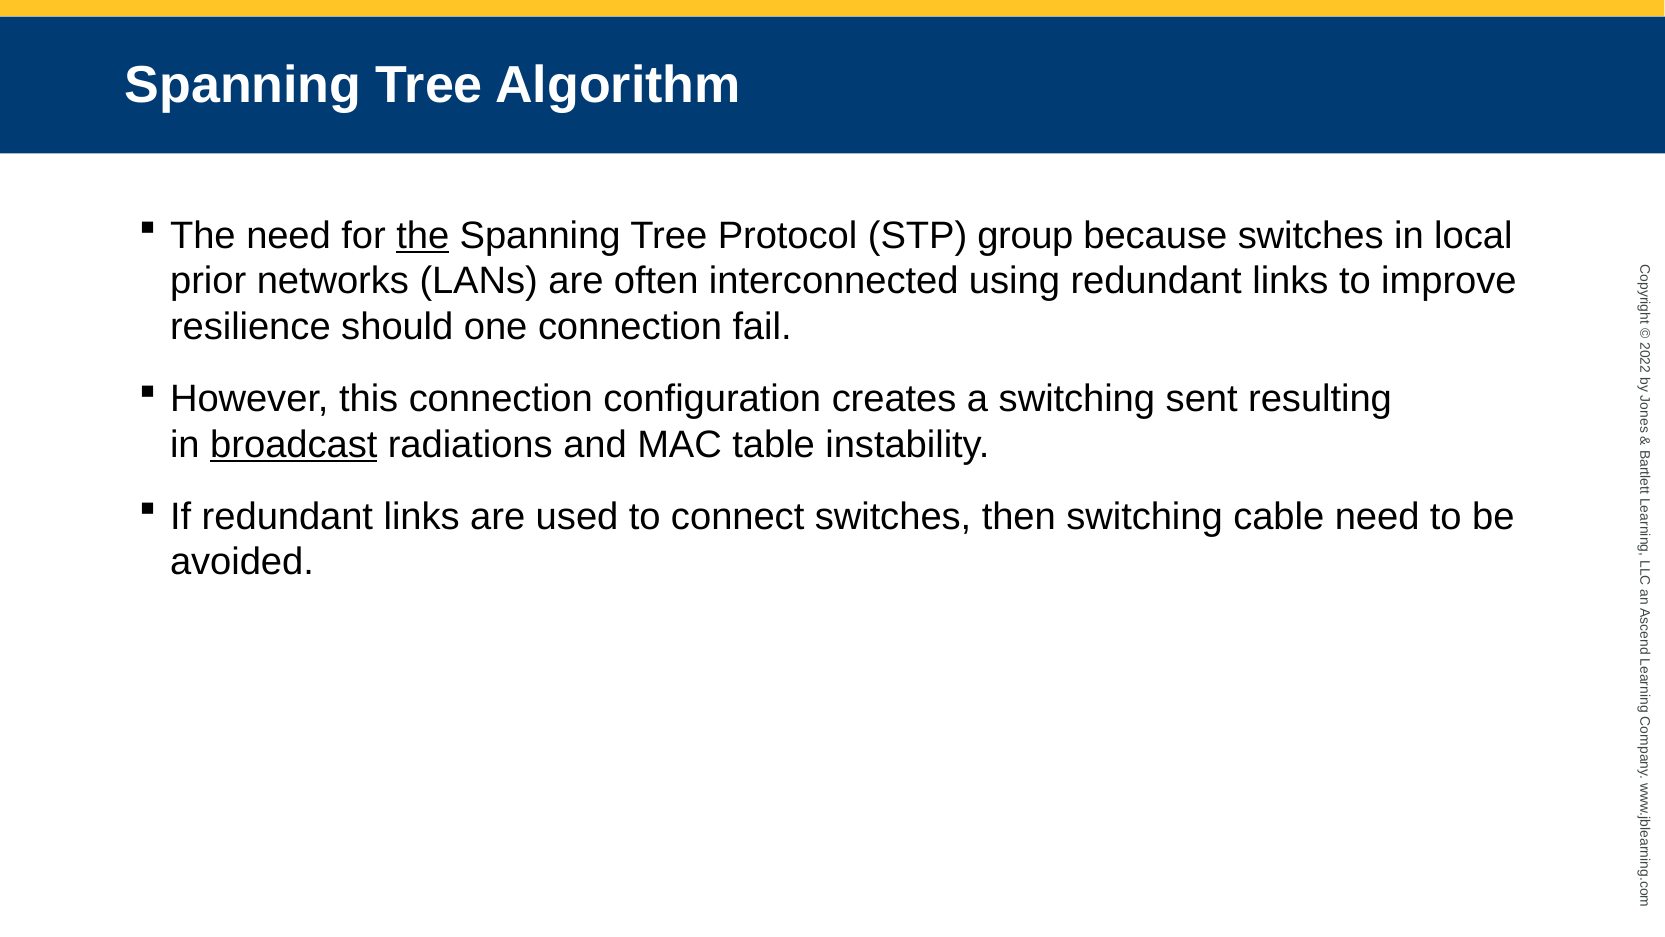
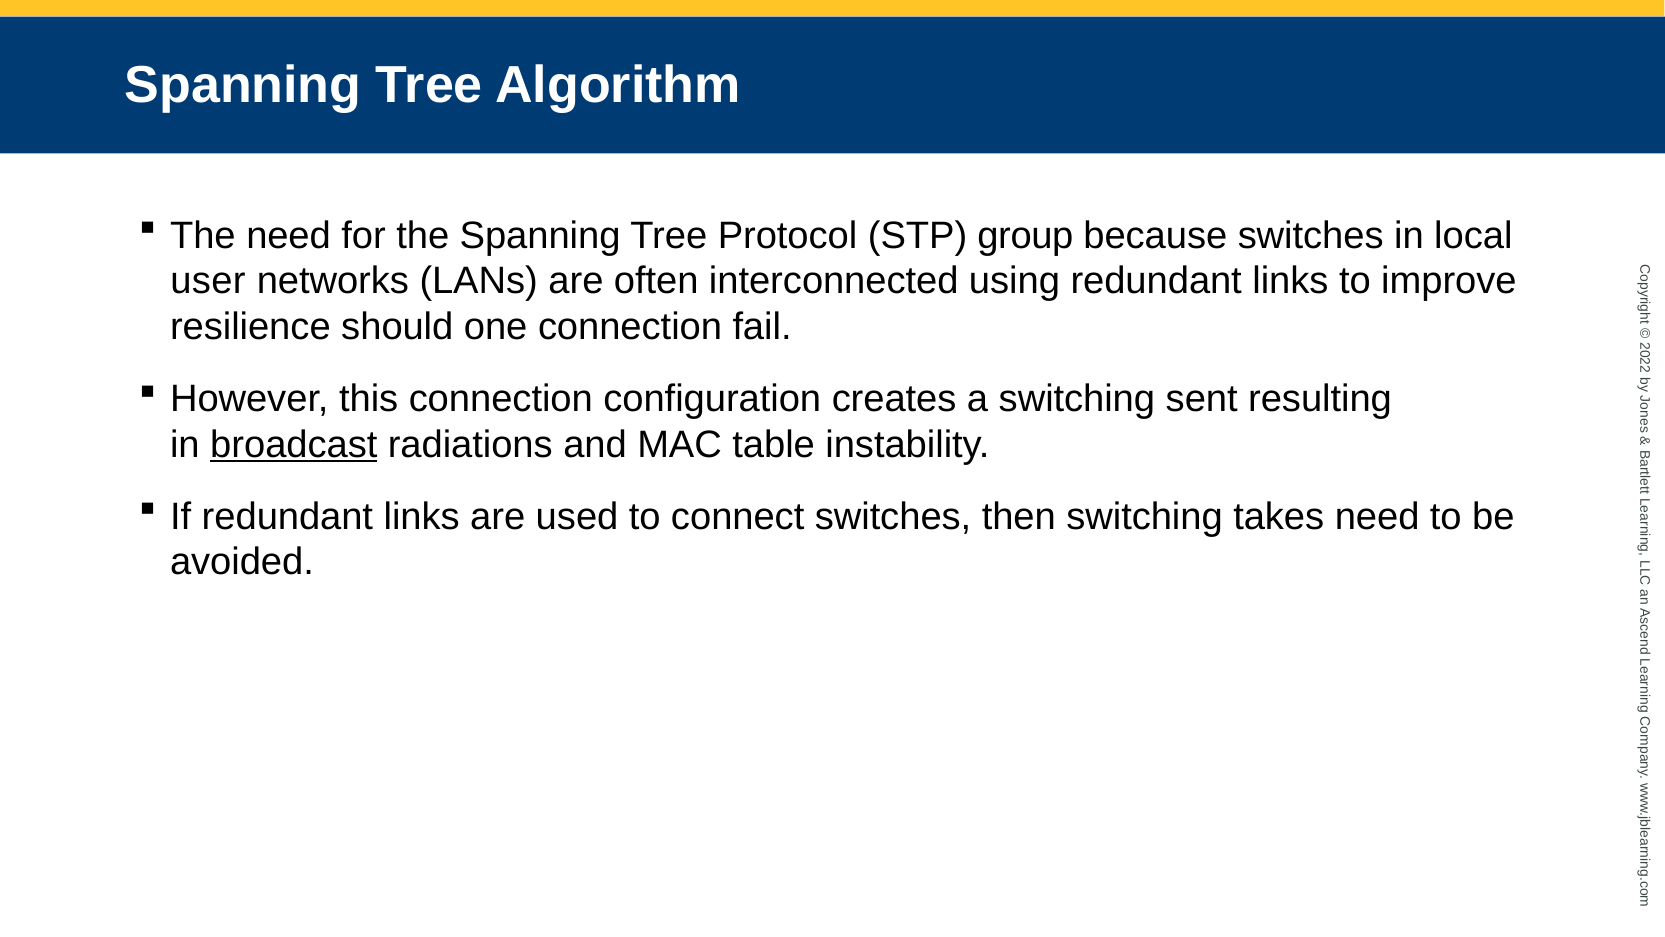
the underline: present -> none (423, 235)
prior: prior -> user (208, 281)
cable: cable -> takes (1279, 516)
